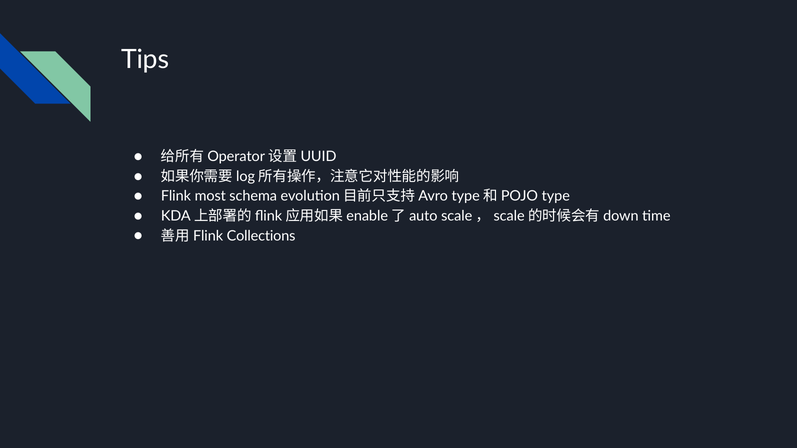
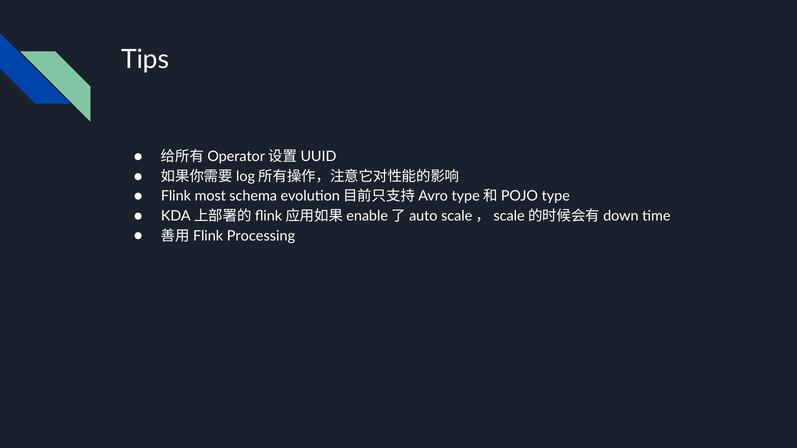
Collections: Collections -> Processing (261, 236)
